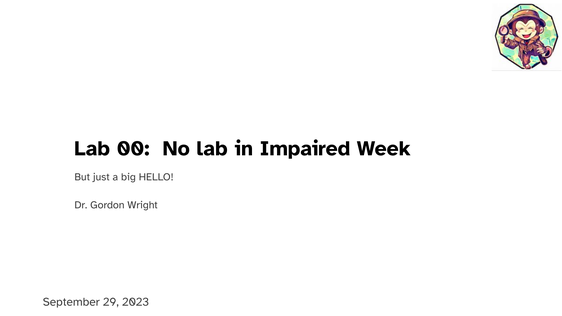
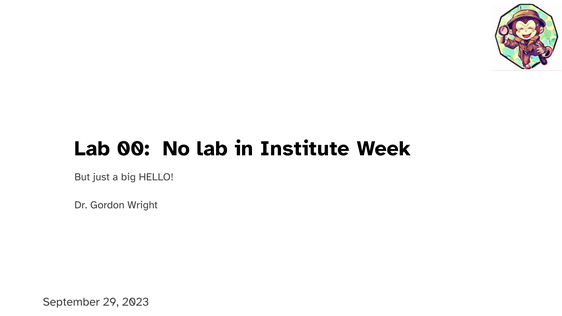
Impaired: Impaired -> Institute (305, 149)
